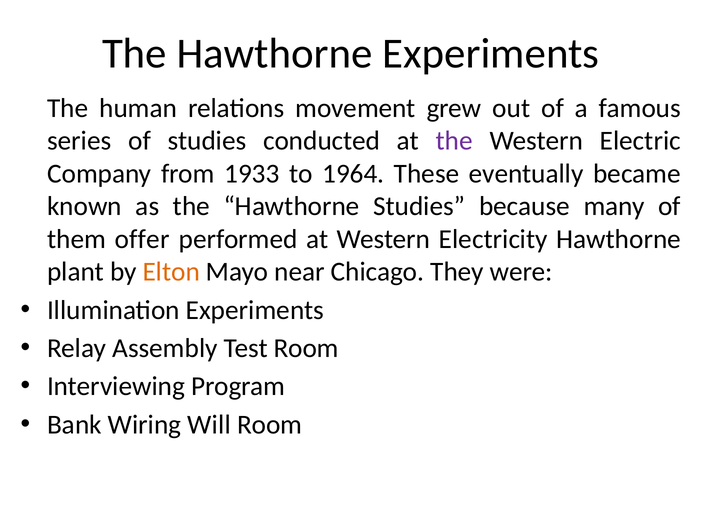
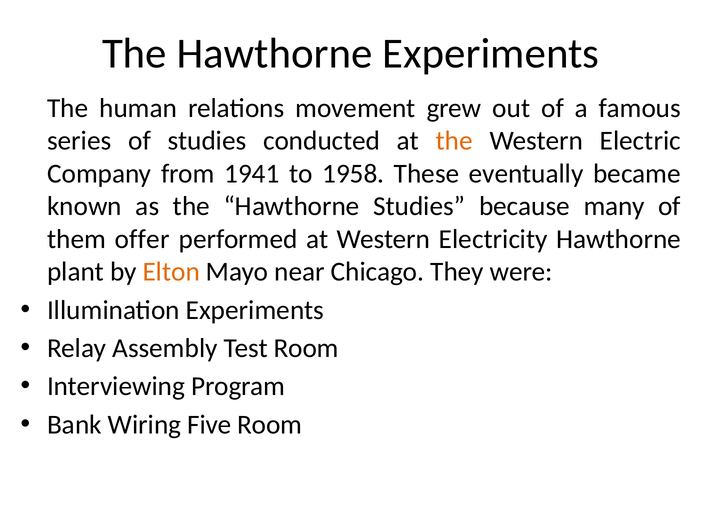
the colour: purple -> orange (454, 141)
1933: 1933 -> 1941 (252, 173)
1964: 1964 -> 1958 (353, 173)
Will: Will -> Five (209, 424)
